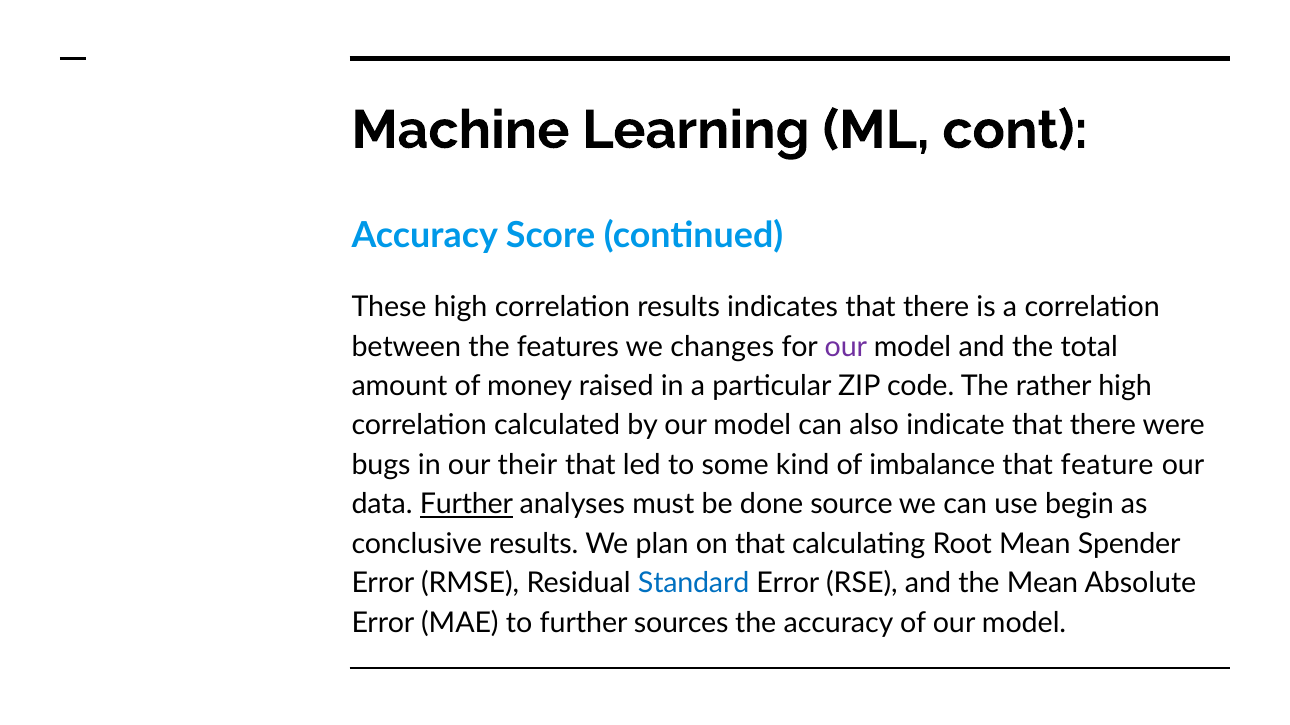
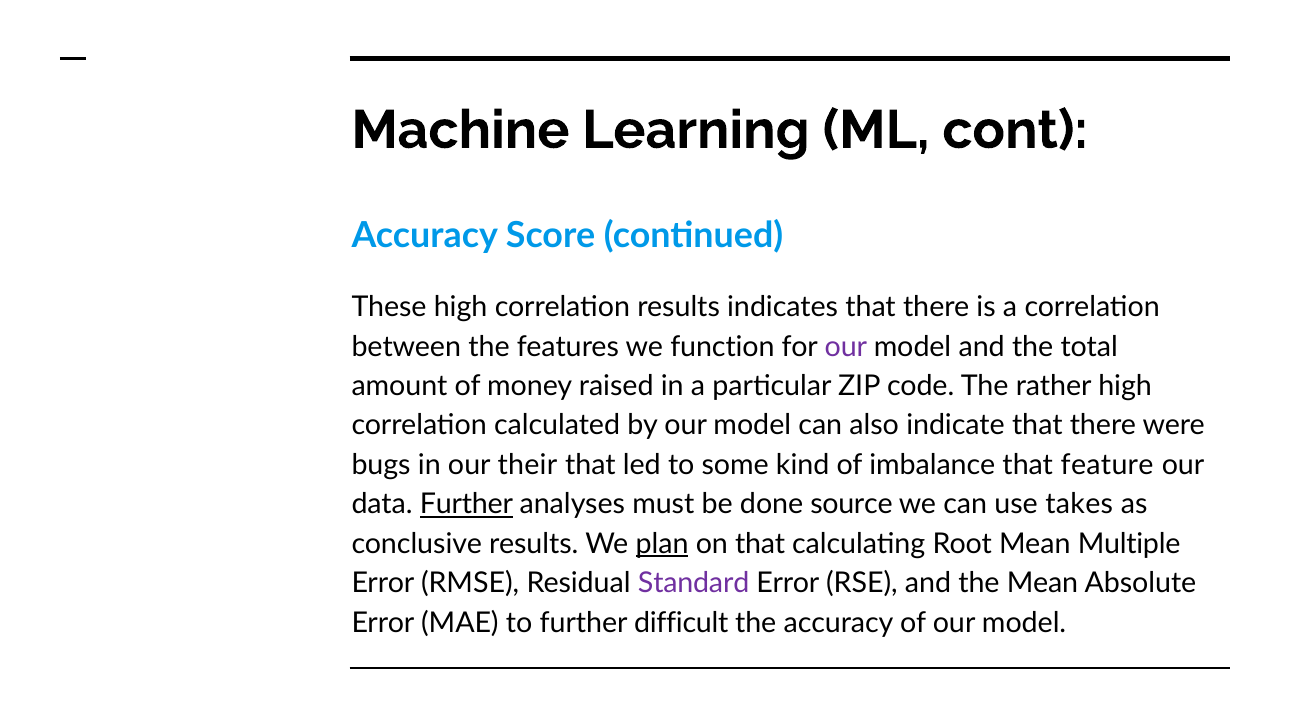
changes: changes -> function (722, 347)
begin: begin -> takes (1079, 505)
plan underline: none -> present (662, 544)
Spender: Spender -> Multiple (1129, 544)
Standard colour: blue -> purple (694, 584)
sources: sources -> difficult (681, 623)
